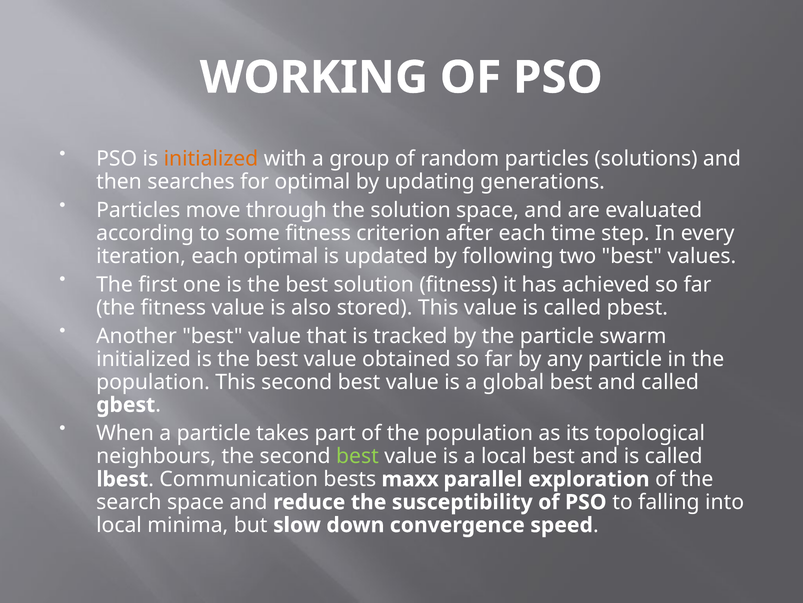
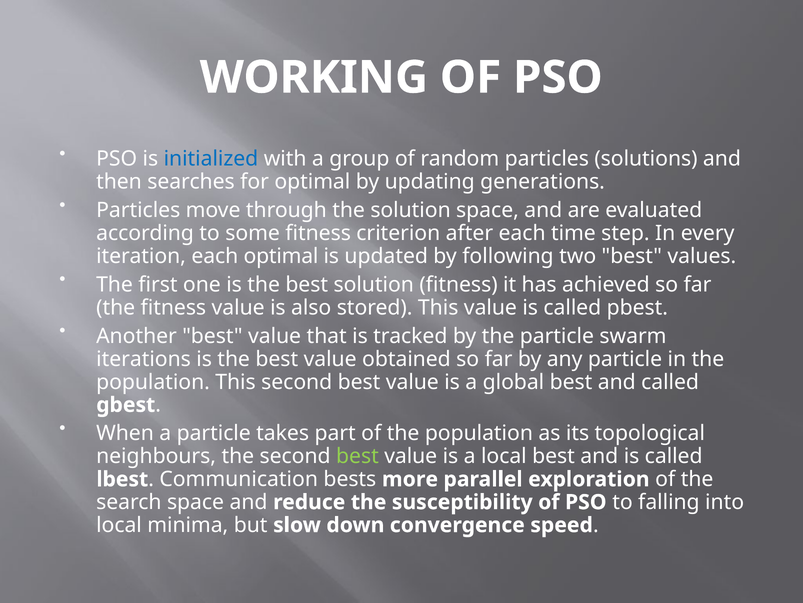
initialized colour: orange -> blue (211, 159)
initialized: initialized -> iterations (144, 359)
maxx: maxx -> more (410, 479)
